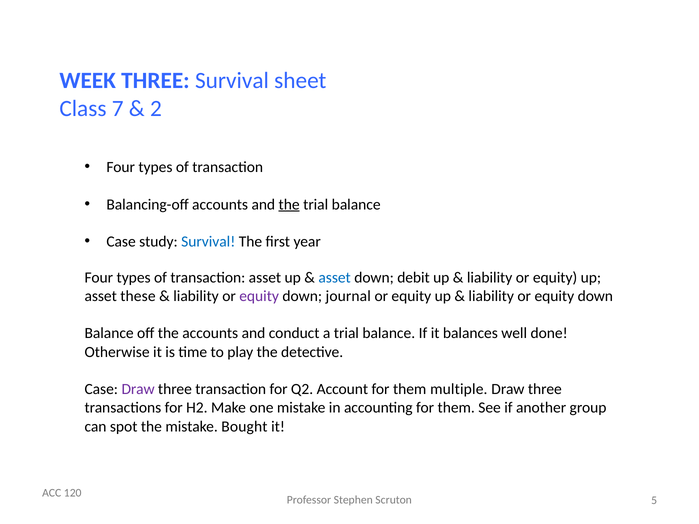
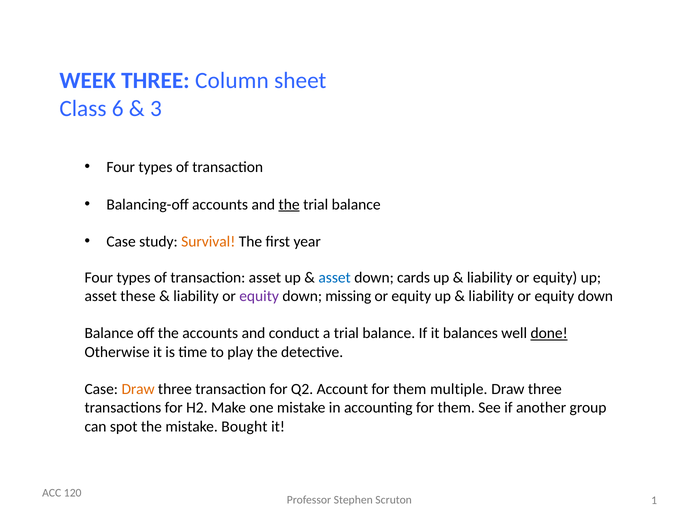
THREE Survival: Survival -> Column (232, 81)
7: 7 -> 6 (118, 109)
2: 2 -> 3 (156, 109)
Survival colour: blue -> orange (208, 242)
debit: debit -> cards (414, 278)
journal: journal -> missing (348, 296)
done underline: none -> present (549, 333)
Draw colour: purple -> orange (138, 389)
5: 5 -> 1 (654, 501)
